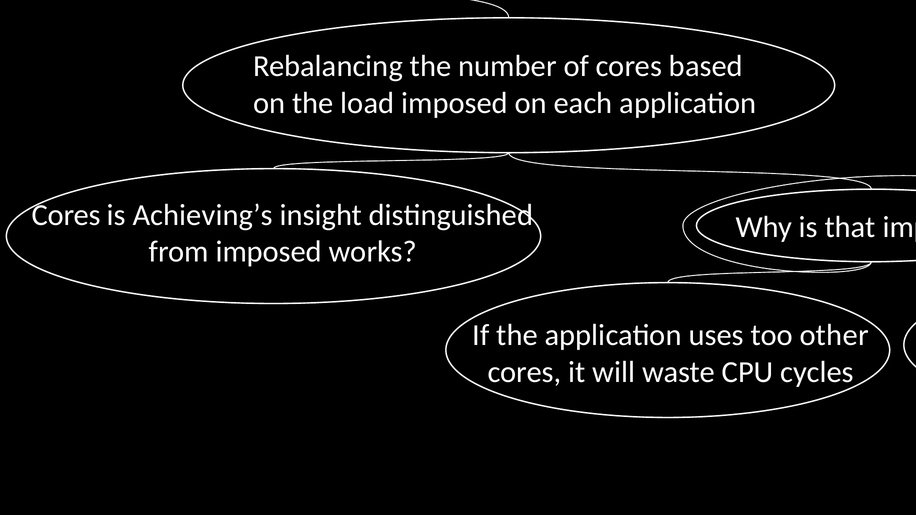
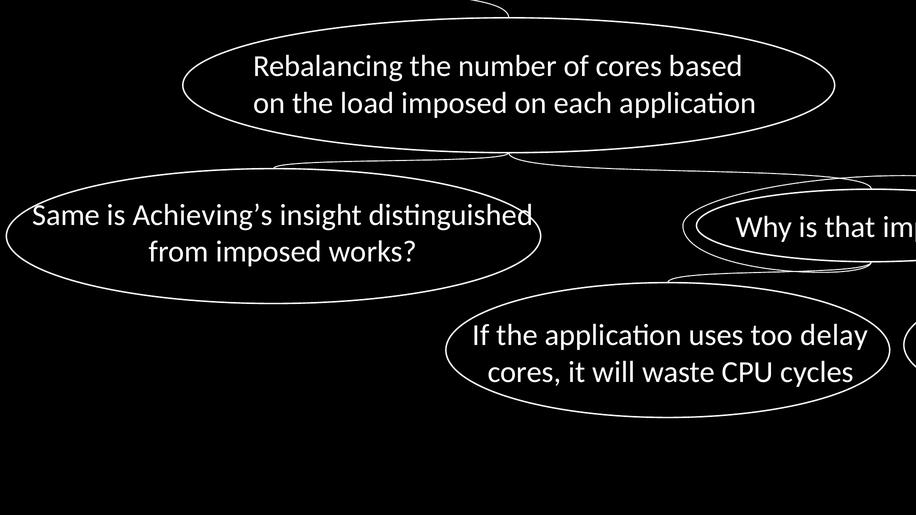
Cores: Cores -> Same (66, 215)
too other: other -> delay (834, 336)
